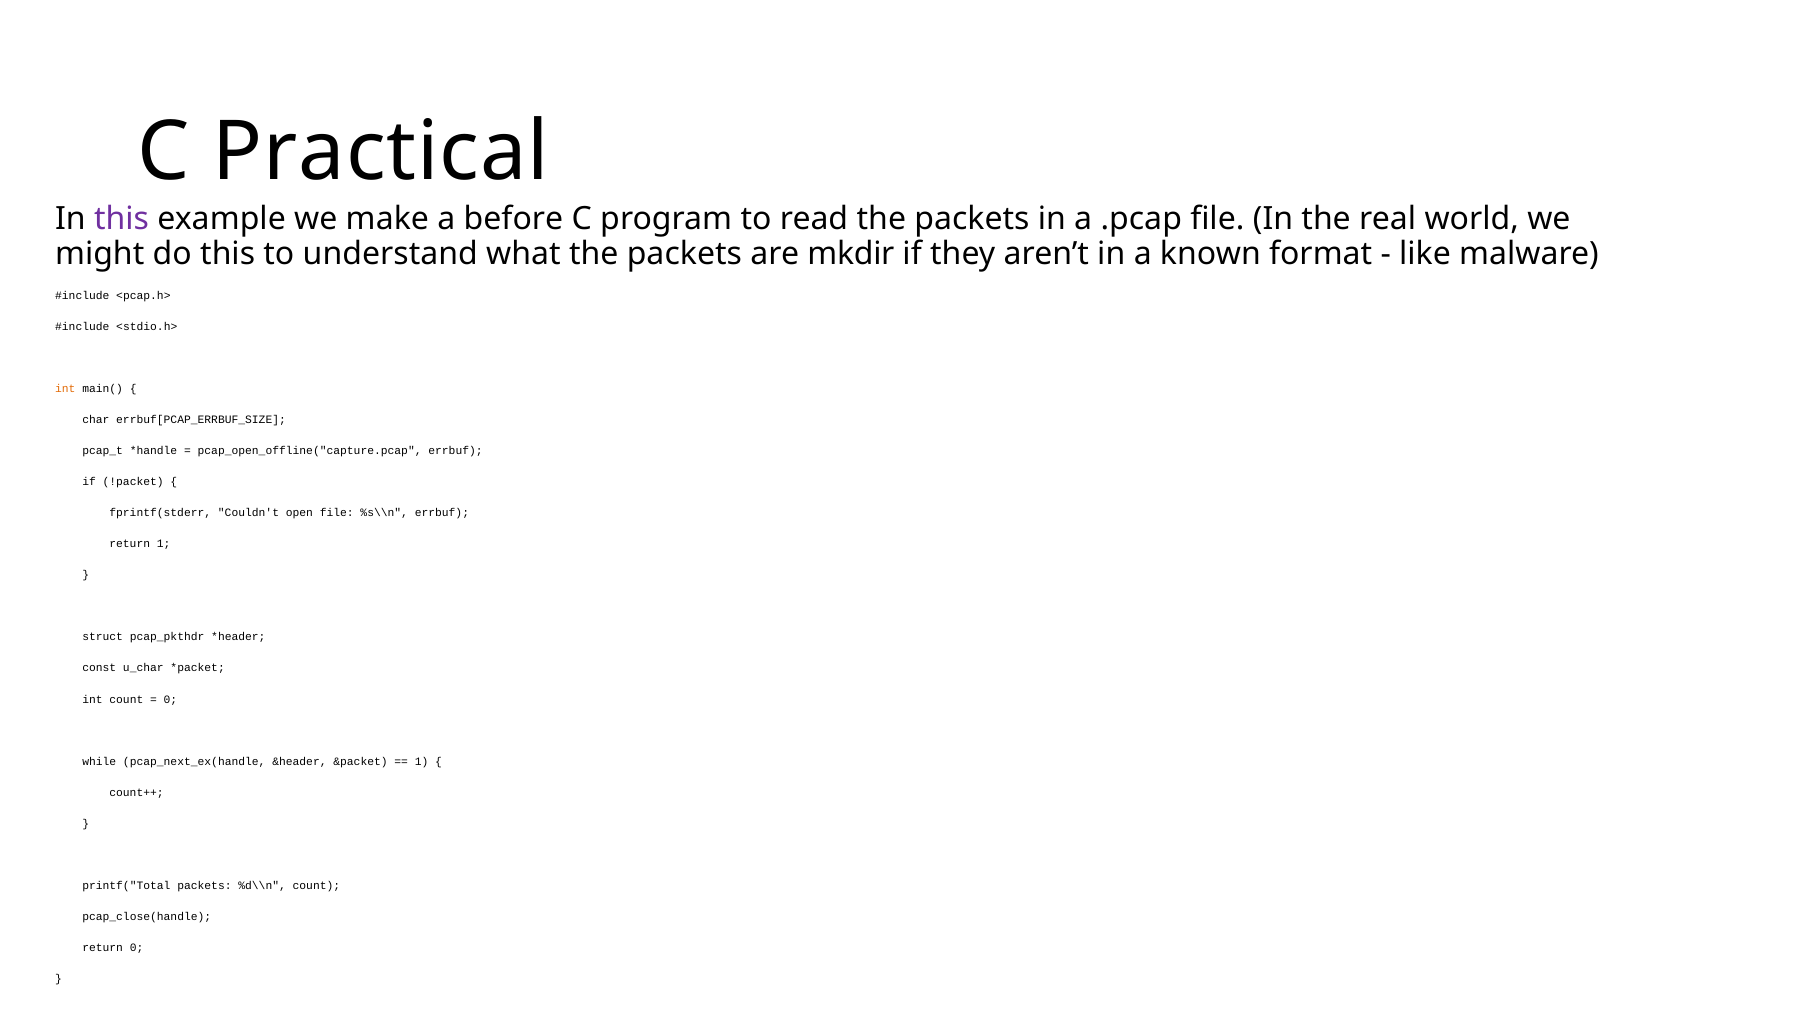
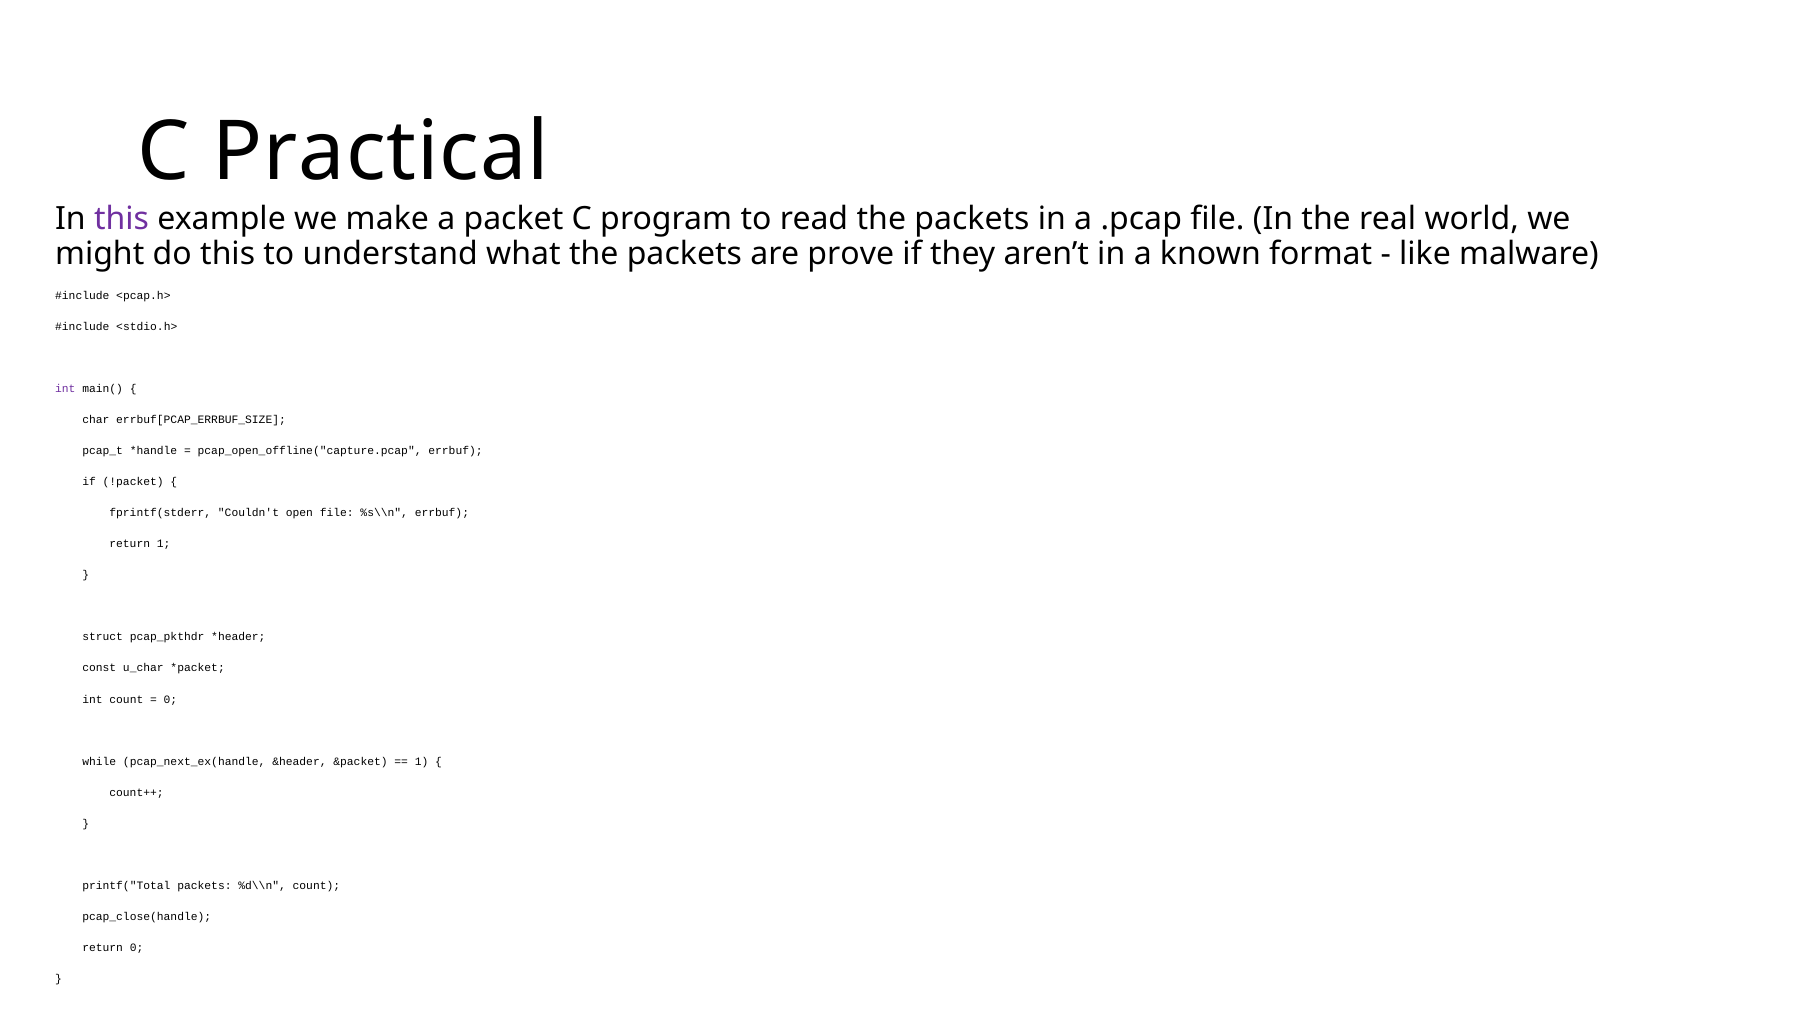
before: before -> packet (513, 219)
mkdir: mkdir -> prove (851, 254)
int colour: orange -> purple (65, 389)
